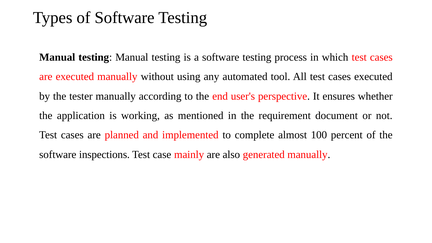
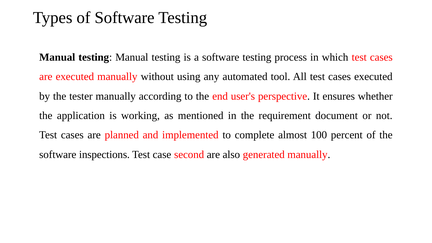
mainly: mainly -> second (189, 154)
